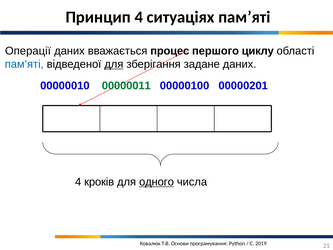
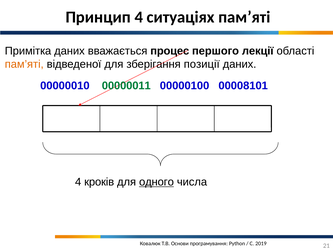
Операції: Операції -> Примітка (28, 51)
циклу: циклу -> лекції (258, 51)
пам’яті colour: blue -> orange (24, 64)
для underline: present -> none (114, 64)
задане: задане -> позиції (202, 64)
00000201: 00000201 -> 00008101 (243, 86)
